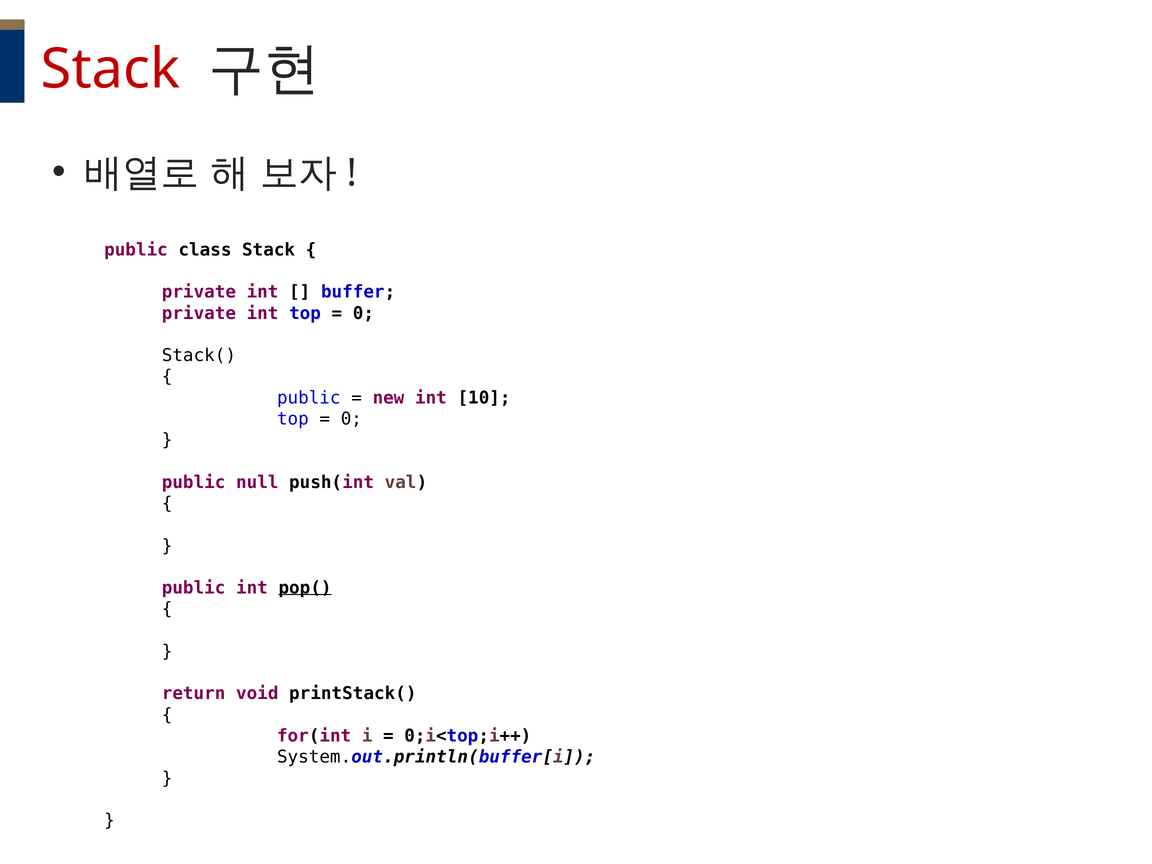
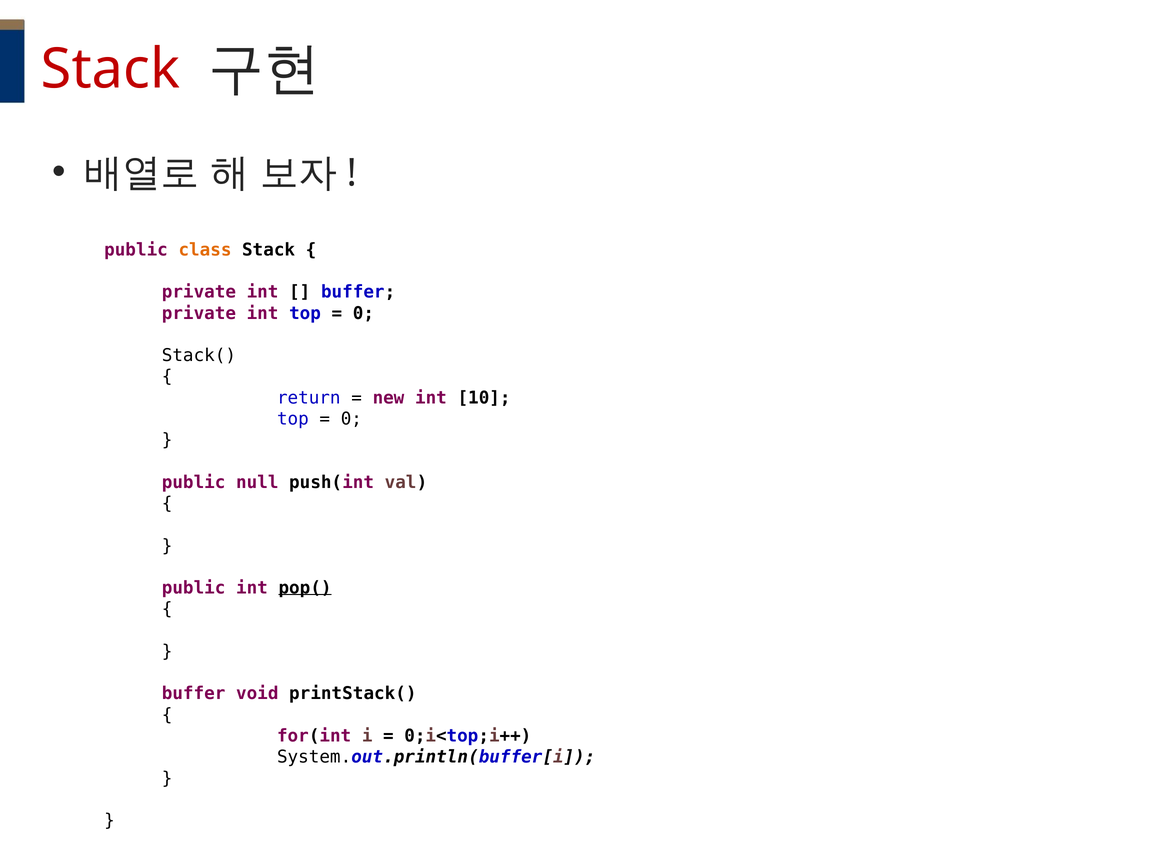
class colour: black -> orange (205, 250)
public: public -> return (309, 398)
return: return -> buffer (194, 694)
